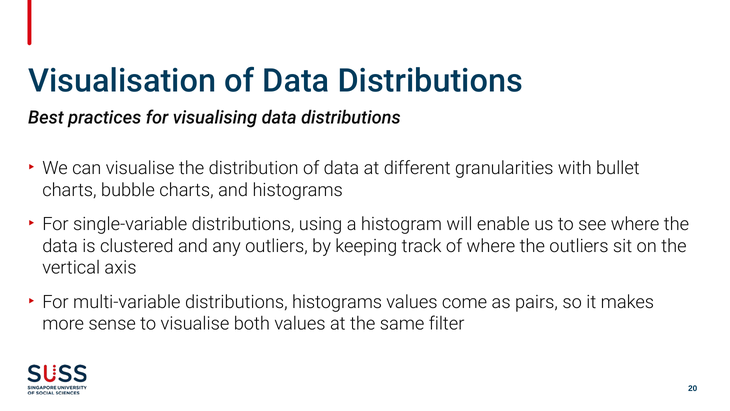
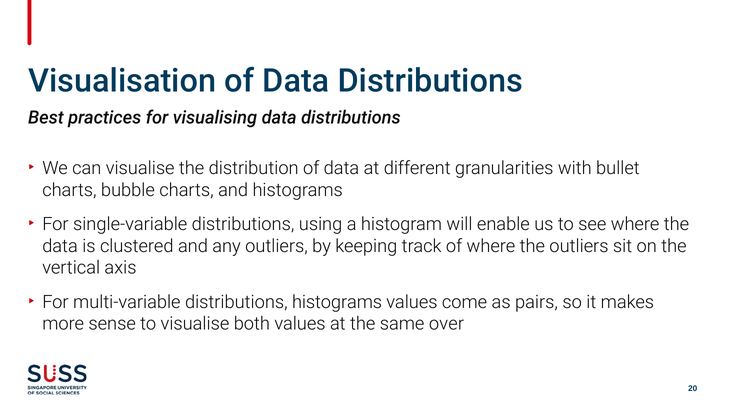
filter: filter -> over (447, 324)
